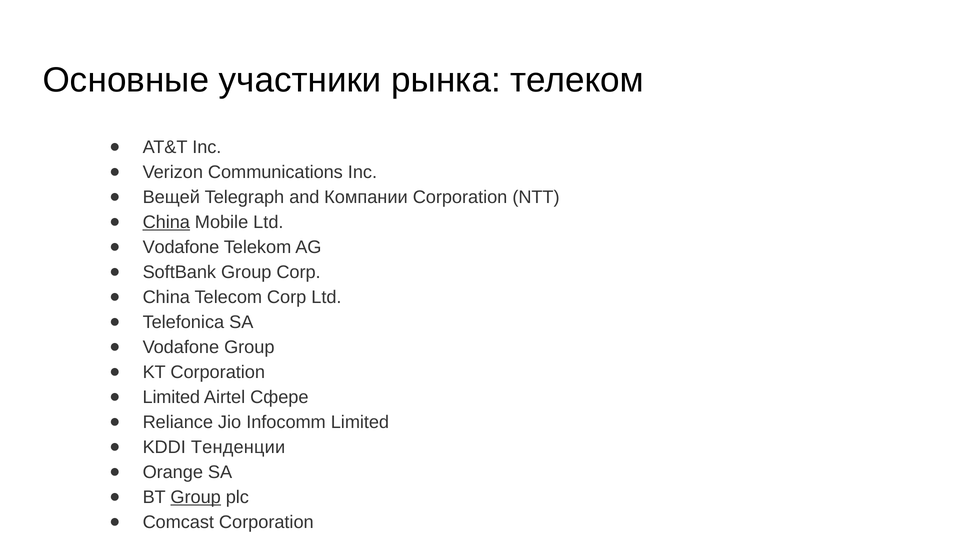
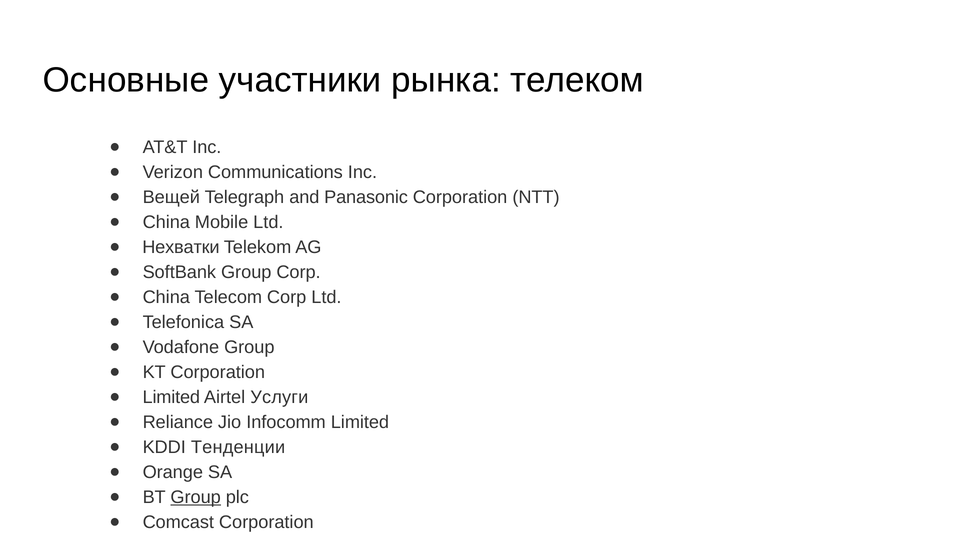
Компании: Компании -> Panasonic (366, 197)
China underline: present -> none (166, 222)
Vodafone: Vodafone -> Нехватки (181, 247)
Сфере: Сфере -> Услуги (279, 397)
